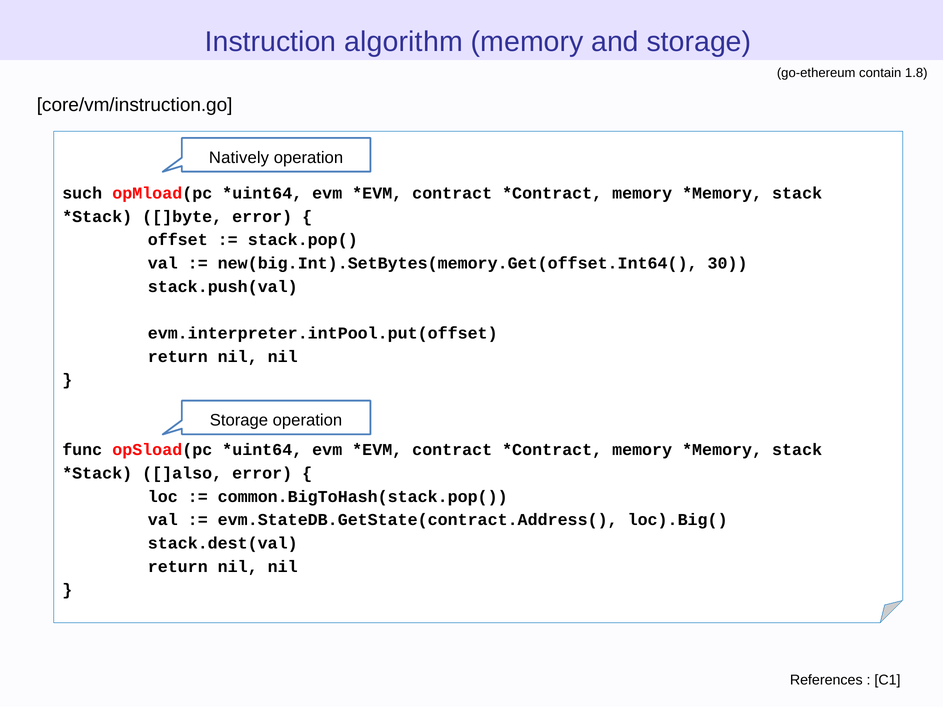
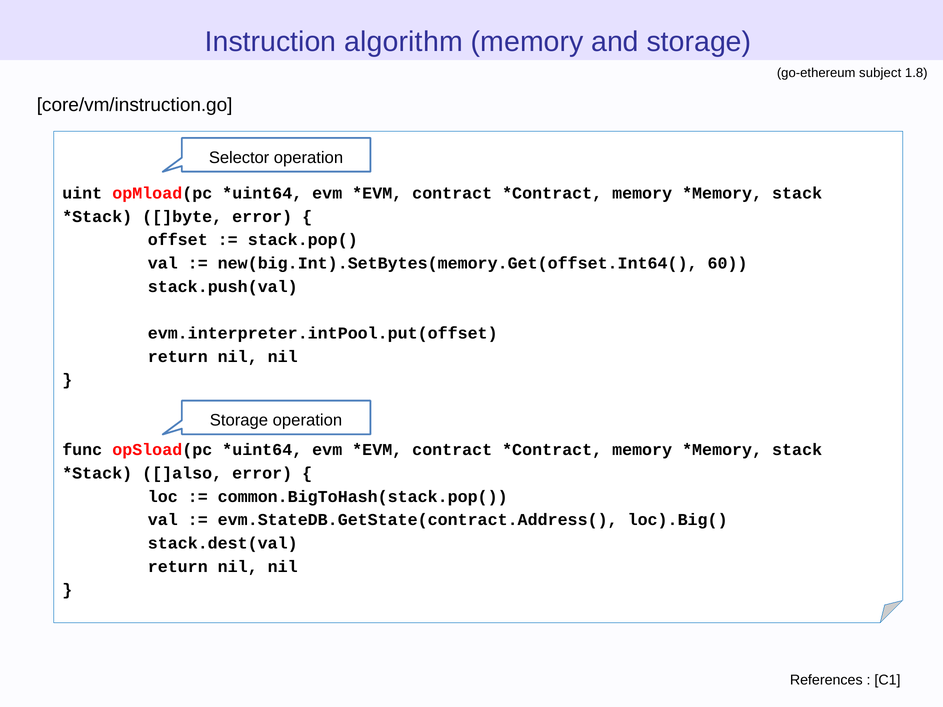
contain: contain -> subject (880, 73)
Natively: Natively -> Selector (239, 158)
such: such -> uint (82, 193)
30: 30 -> 60 (728, 263)
